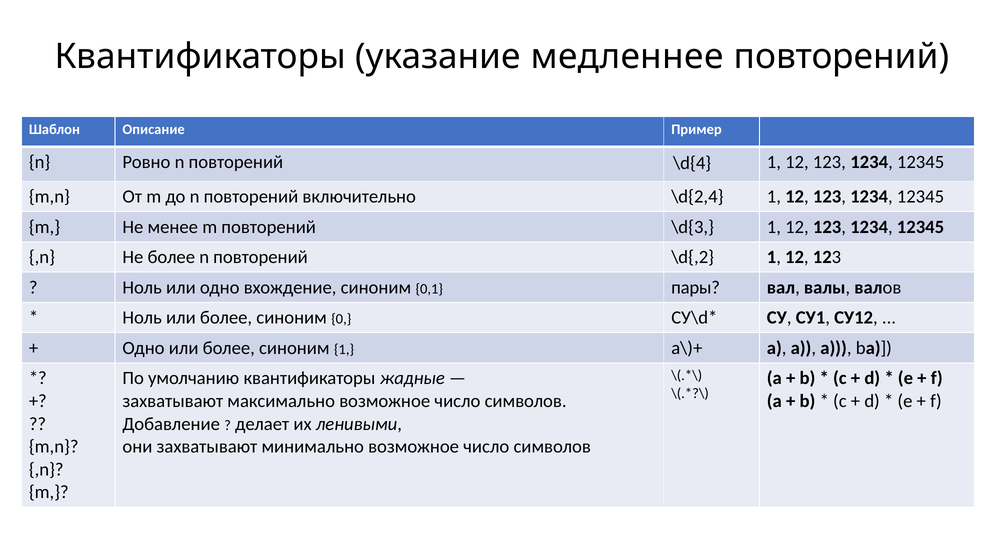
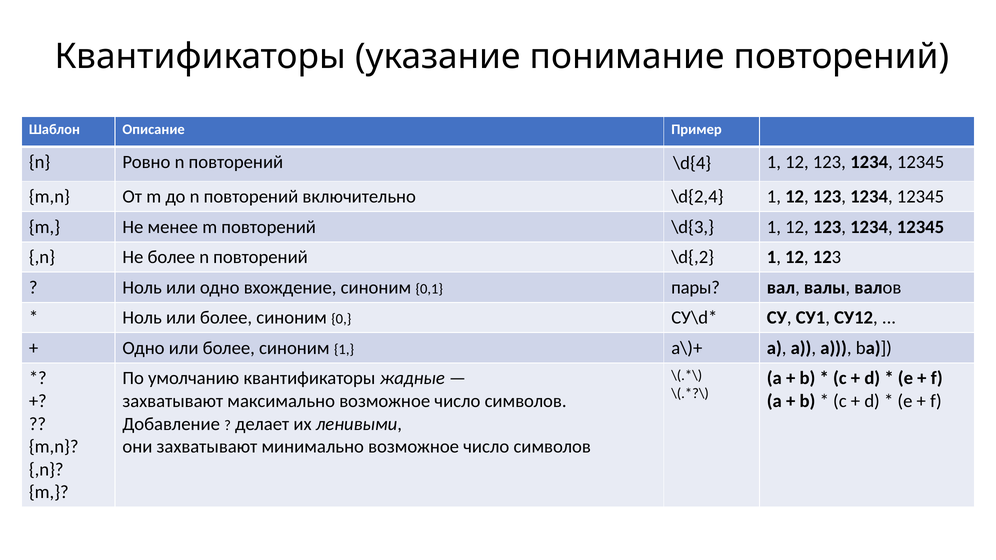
медленнее: медленнее -> понимание (627, 57)
